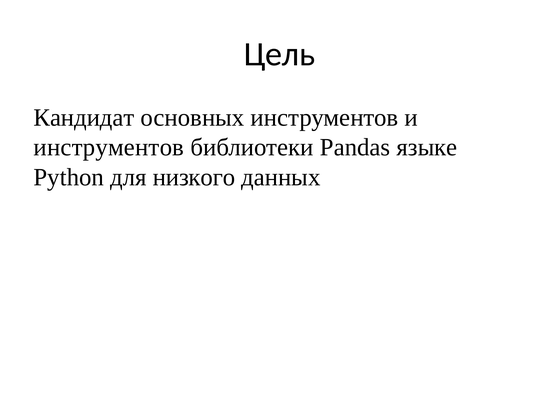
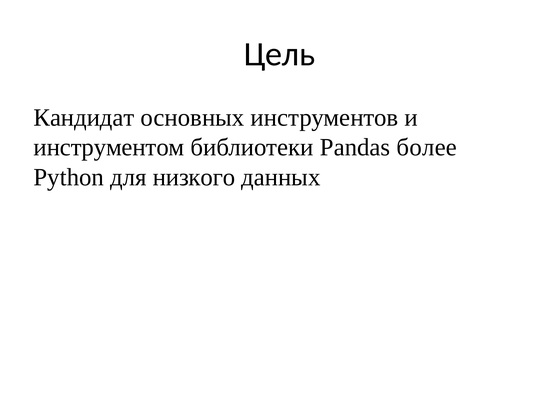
инструментов: инструментов -> инструментом (109, 147)
языке: языке -> более (427, 147)
